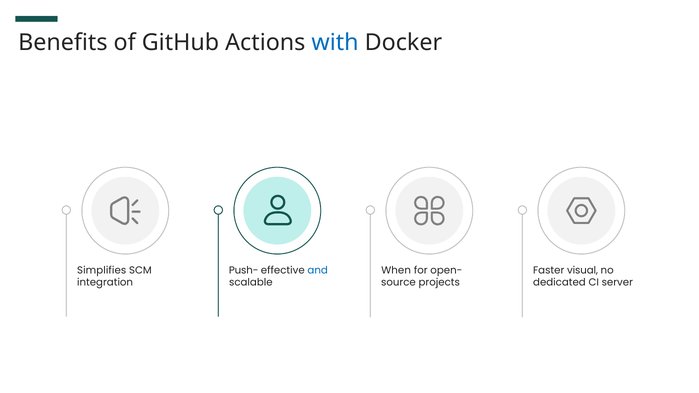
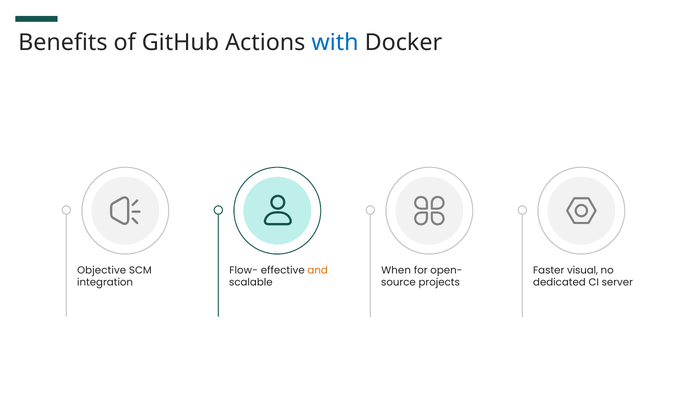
Simplifies: Simplifies -> Objective (102, 270)
Push-: Push- -> Flow- (244, 270)
and colour: blue -> orange (318, 270)
